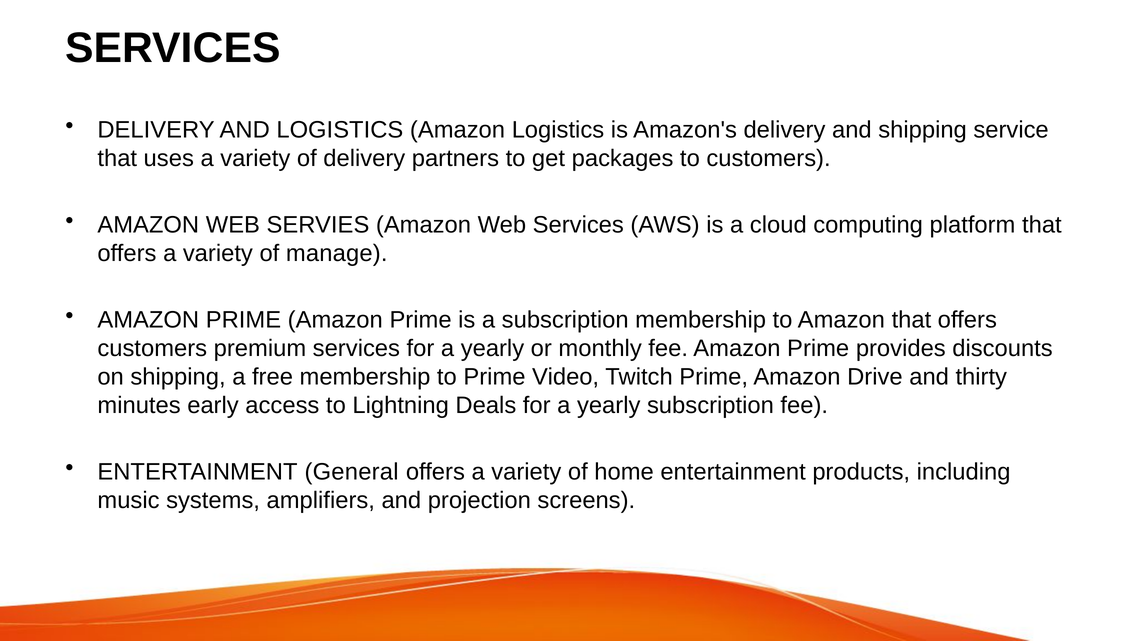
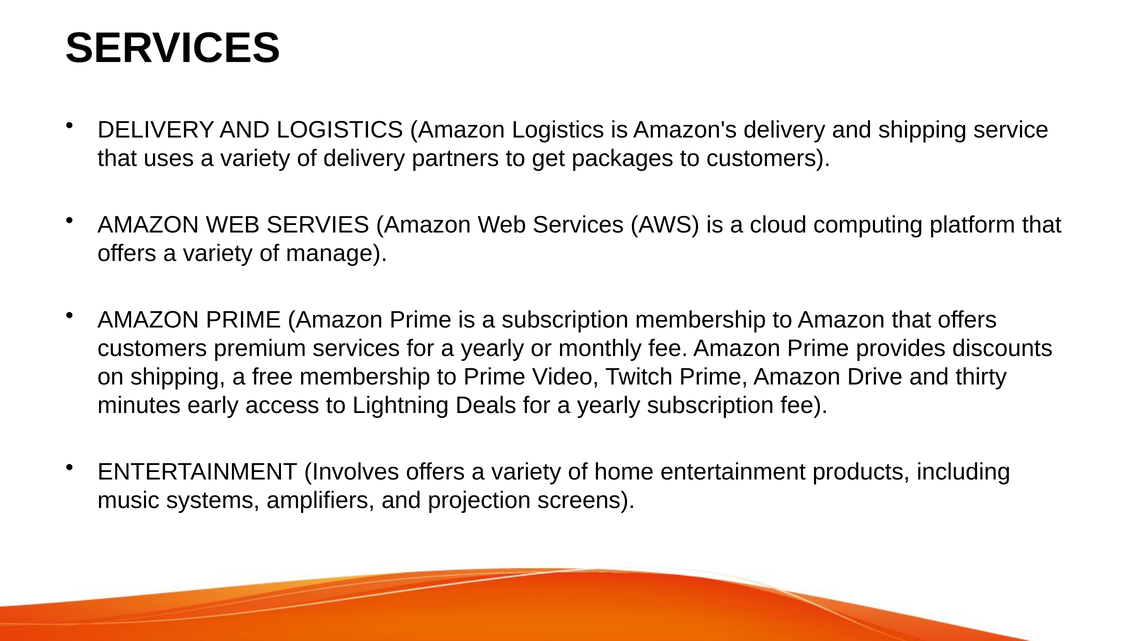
General: General -> Involves (352, 472)
